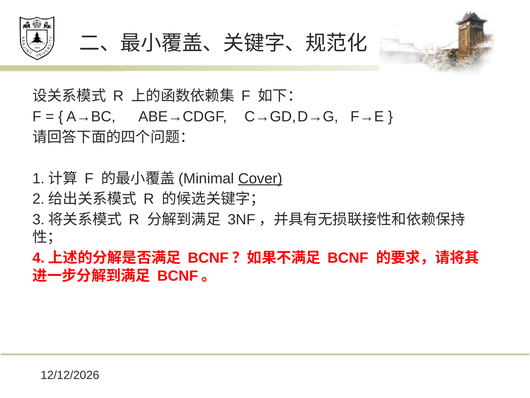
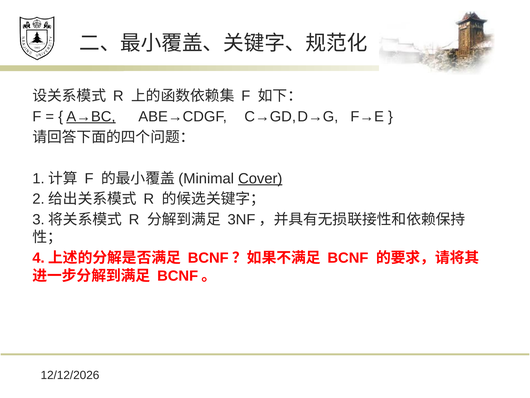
A→BC underline: none -> present (91, 116)
